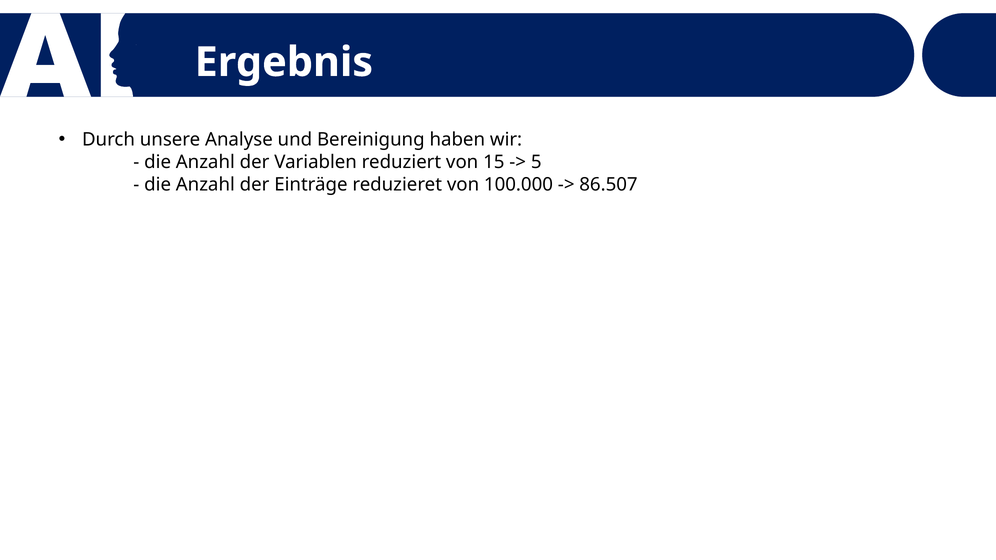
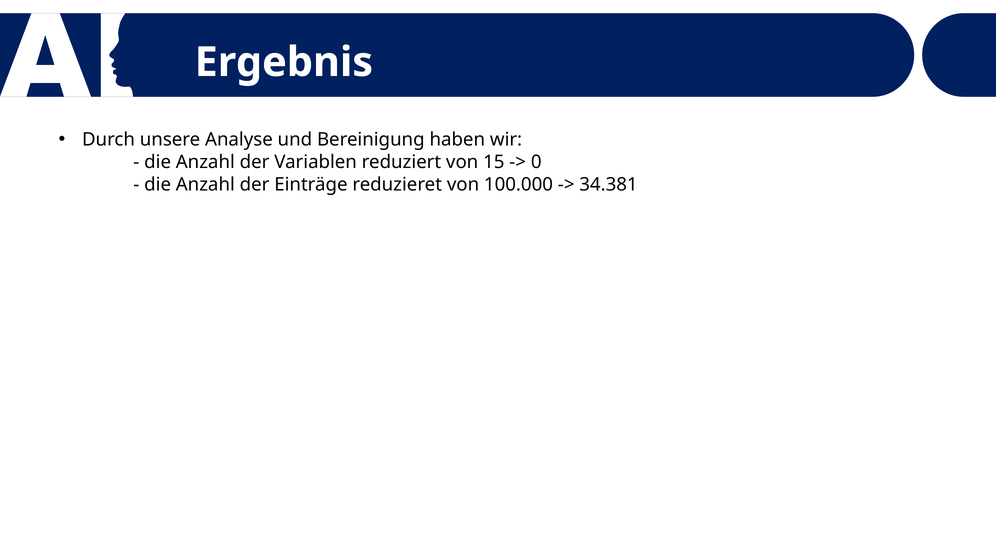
5: 5 -> 0 (536, 162)
86.507: 86.507 -> 34.381 (608, 184)
